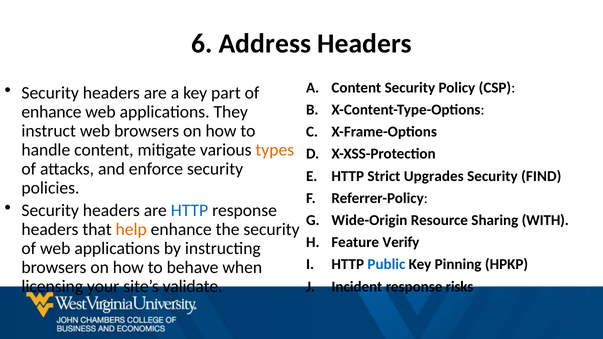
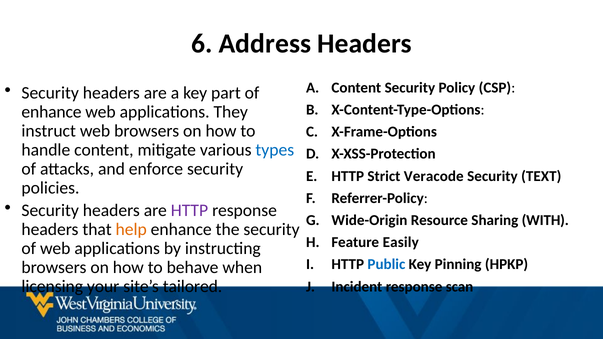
types colour: orange -> blue (275, 150)
Upgrades: Upgrades -> Veracode (434, 176)
FIND: FIND -> TEXT (541, 176)
HTTP colour: blue -> purple (189, 211)
Verify: Verify -> Easily (401, 243)
validate: validate -> tailored (193, 287)
risks: risks -> scan (460, 287)
